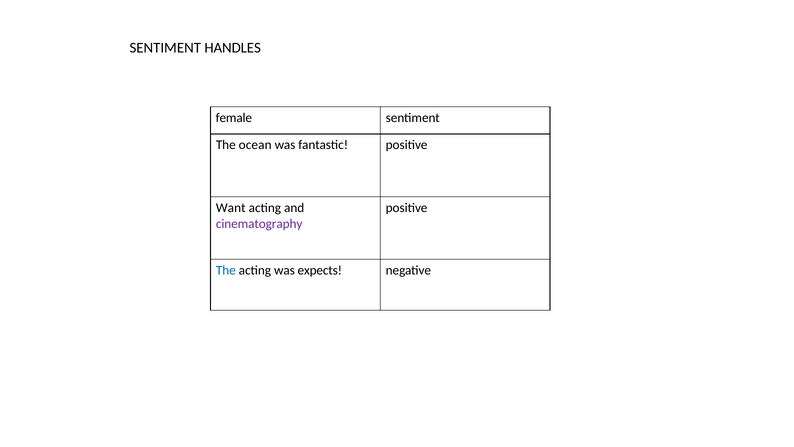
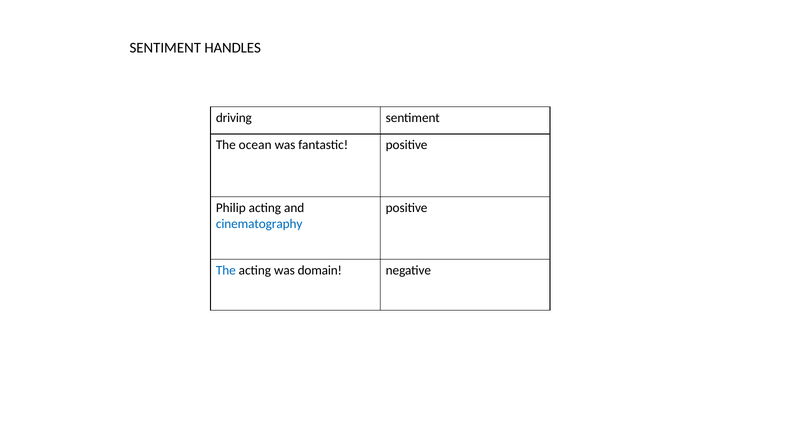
female: female -> driving (234, 118)
Want: Want -> Philip (231, 208)
cinematography colour: purple -> blue (259, 224)
expects: expects -> domain (320, 270)
